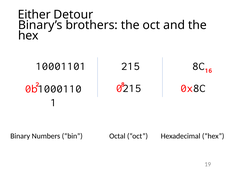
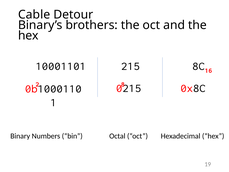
Either: Either -> Cable (34, 15)
